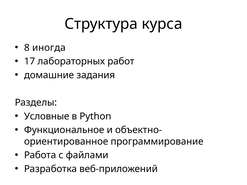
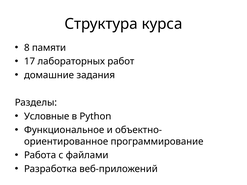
иногда: иногда -> памяти (49, 48)
